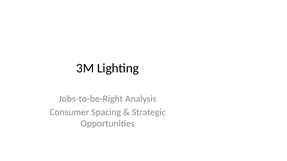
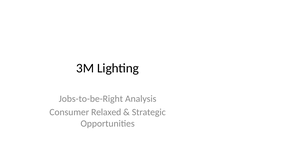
Spacing: Spacing -> Relaxed (106, 112)
